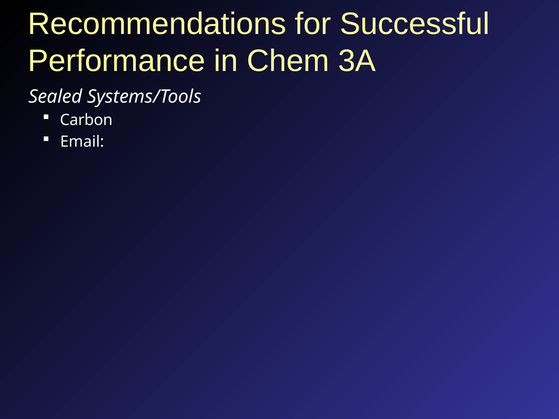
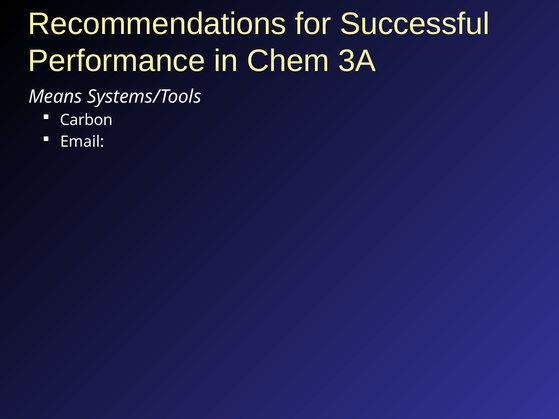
Sealed: Sealed -> Means (55, 97)
